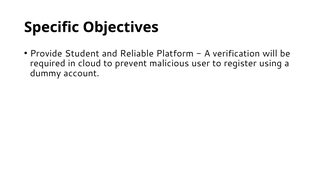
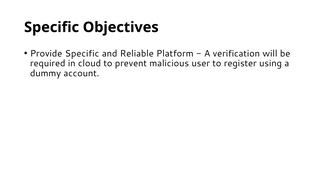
Provide Student: Student -> Specific (82, 53)
